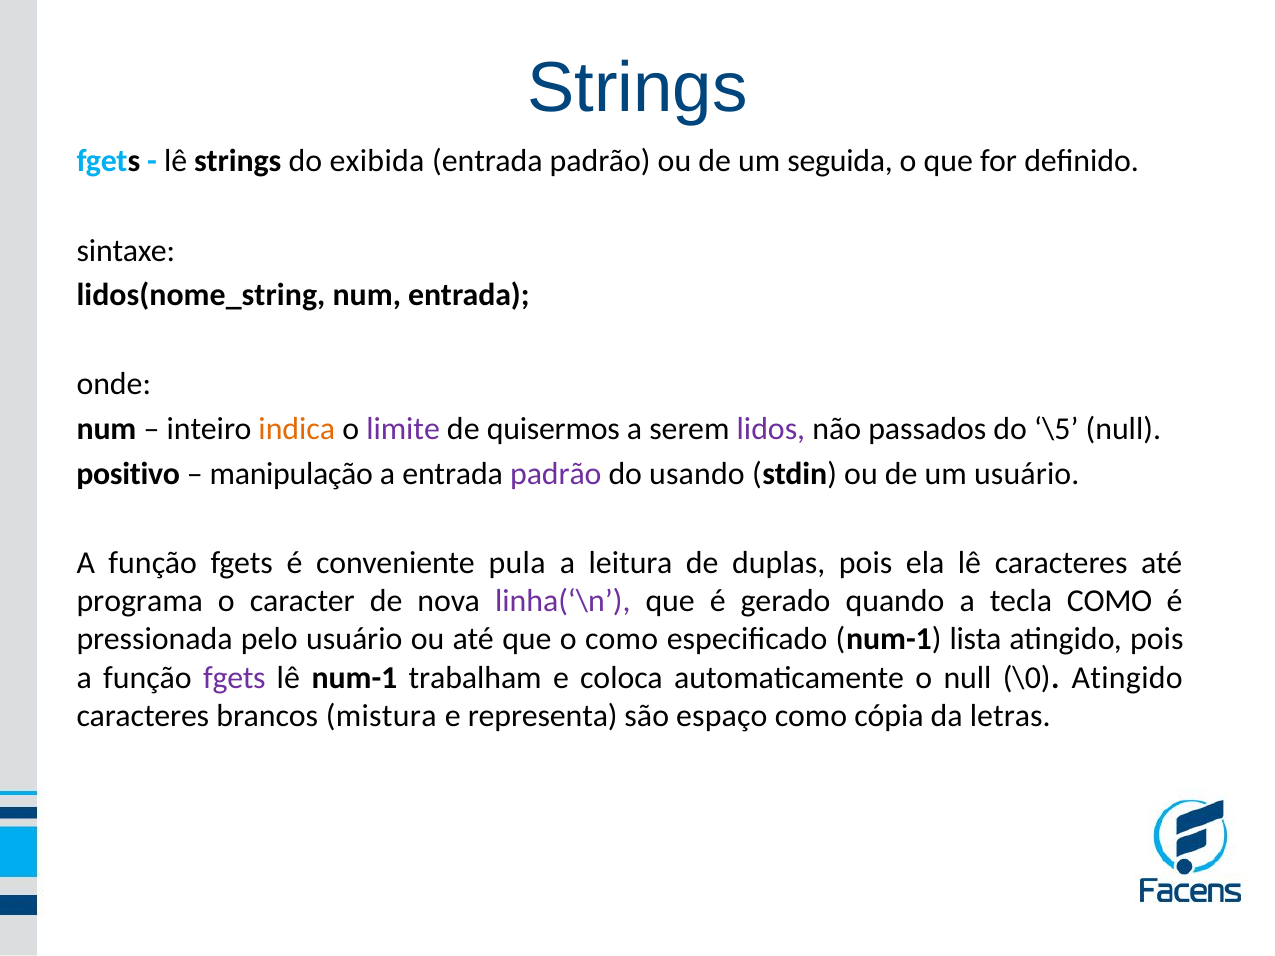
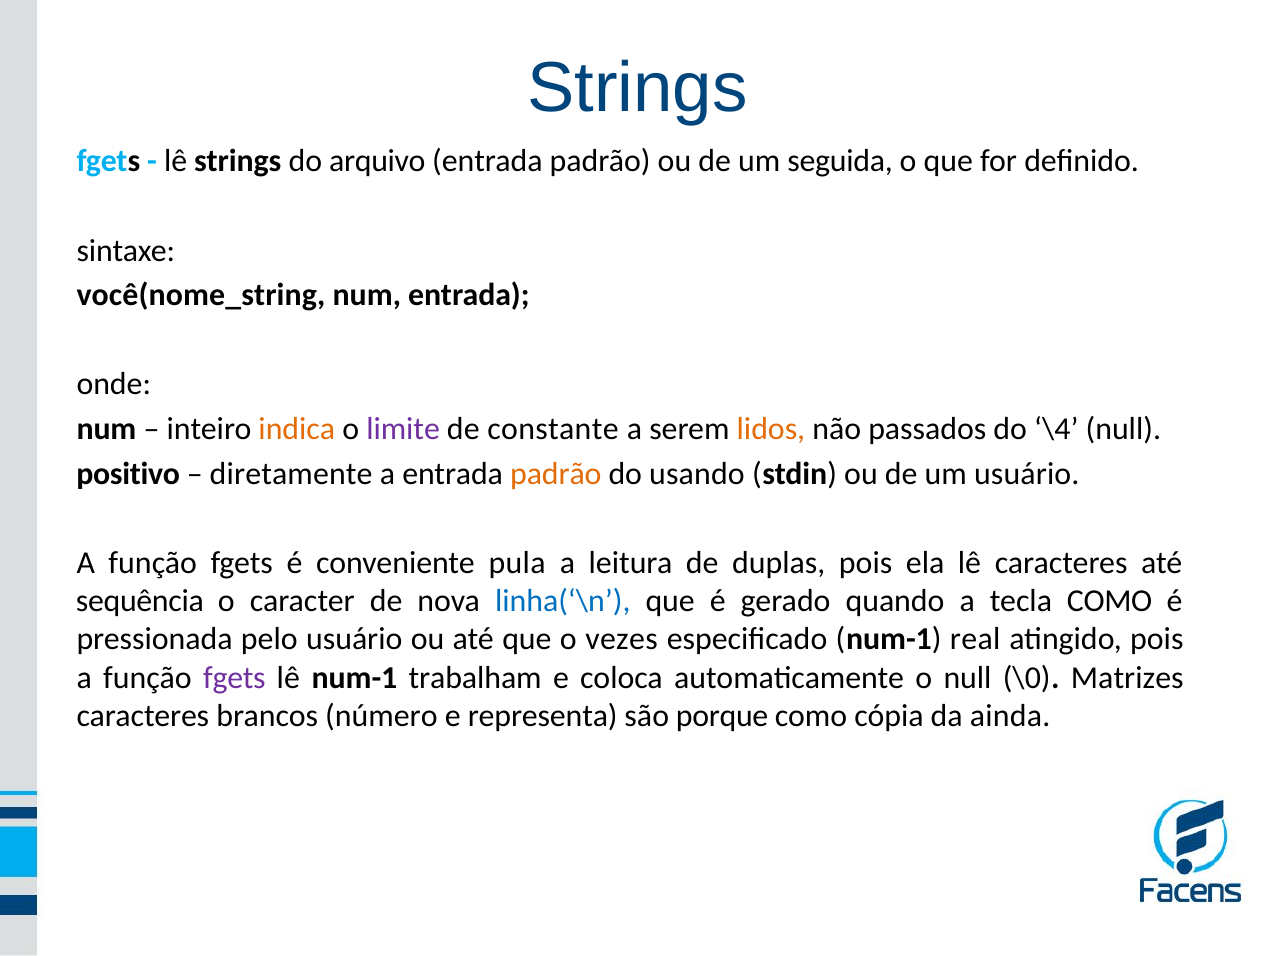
exibida: exibida -> arquivo (377, 161)
lidos(nome_string: lidos(nome_string -> você(nome_string (201, 295)
quisermos: quisermos -> constante (553, 429)
lidos colour: purple -> orange (771, 429)
\5: \5 -> \4 (1056, 429)
manipulação: manipulação -> diretamente (291, 474)
padrão colour: purple -> orange (556, 474)
programa: programa -> sequência (140, 601)
linha(‘\n colour: purple -> blue (563, 601)
o como: como -> vezes (622, 639)
lista: lista -> real (975, 639)
\0 Atingido: Atingido -> Matrizes (1127, 678)
mistura: mistura -> número (381, 716)
espaço: espaço -> porque (722, 716)
letras: letras -> ainda (1010, 716)
